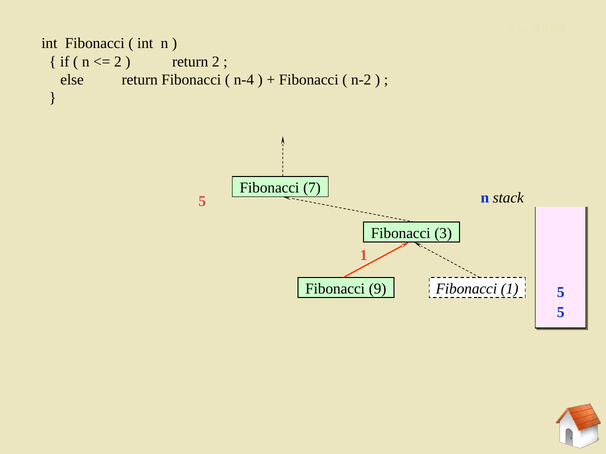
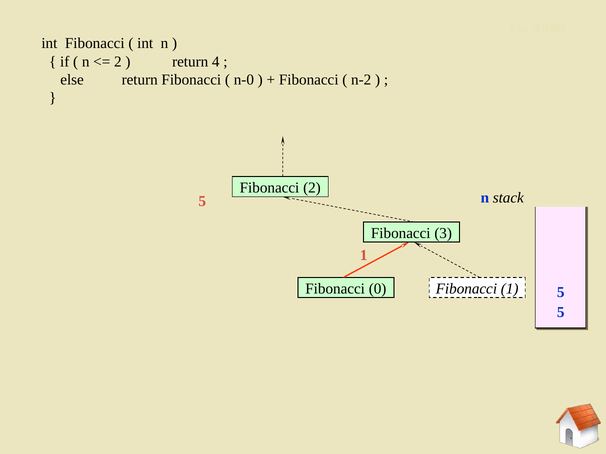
return 2: 2 -> 4 (216, 62)
n-4: n-4 -> n-0 (244, 80)
Fibonacci 7: 7 -> 2 (312, 188)
9: 9 -> 0 (378, 289)
